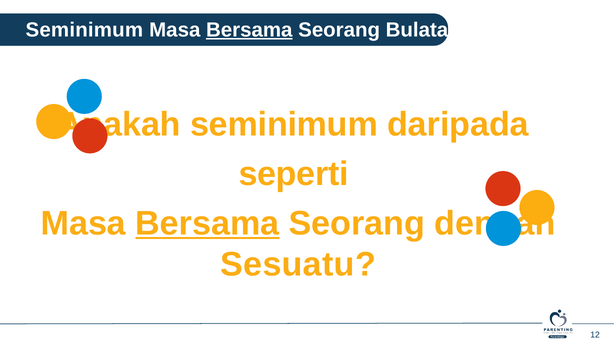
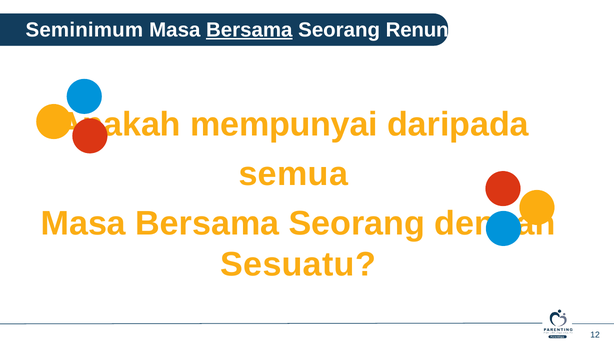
Bulatan: Bulatan -> Renung (423, 30)
seminimum: seminimum -> mempunyai (284, 125)
seperti: seperti -> semua (293, 174)
Bersama underline: present -> none (207, 224)
